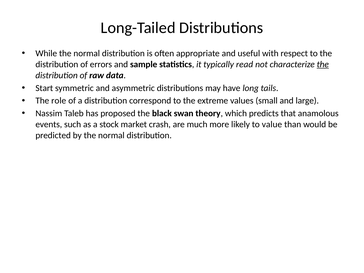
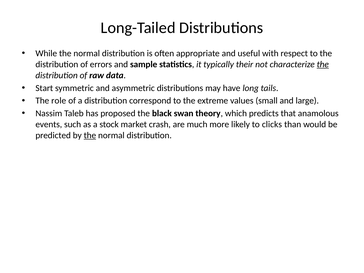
read: read -> their (245, 64)
value: value -> clicks (272, 124)
the underline: none -> present (90, 135)
